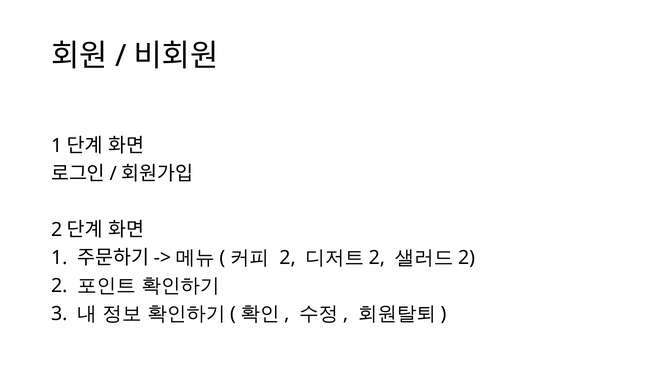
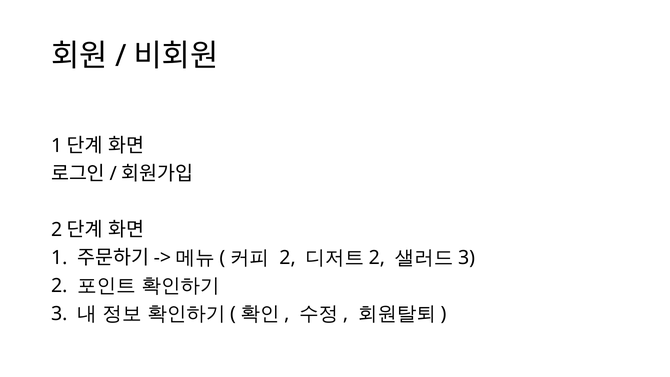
2: 2 -> 3 (467, 258)
